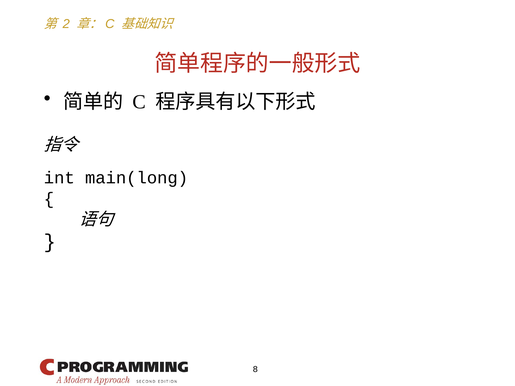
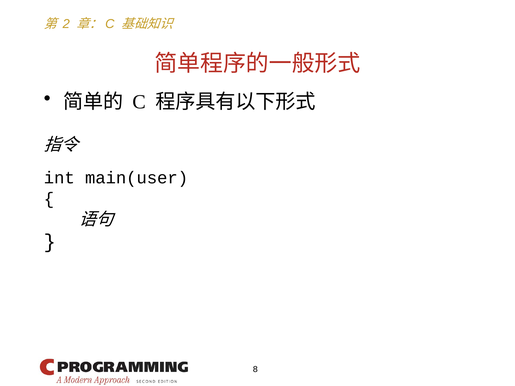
main(long: main(long -> main(user (137, 178)
